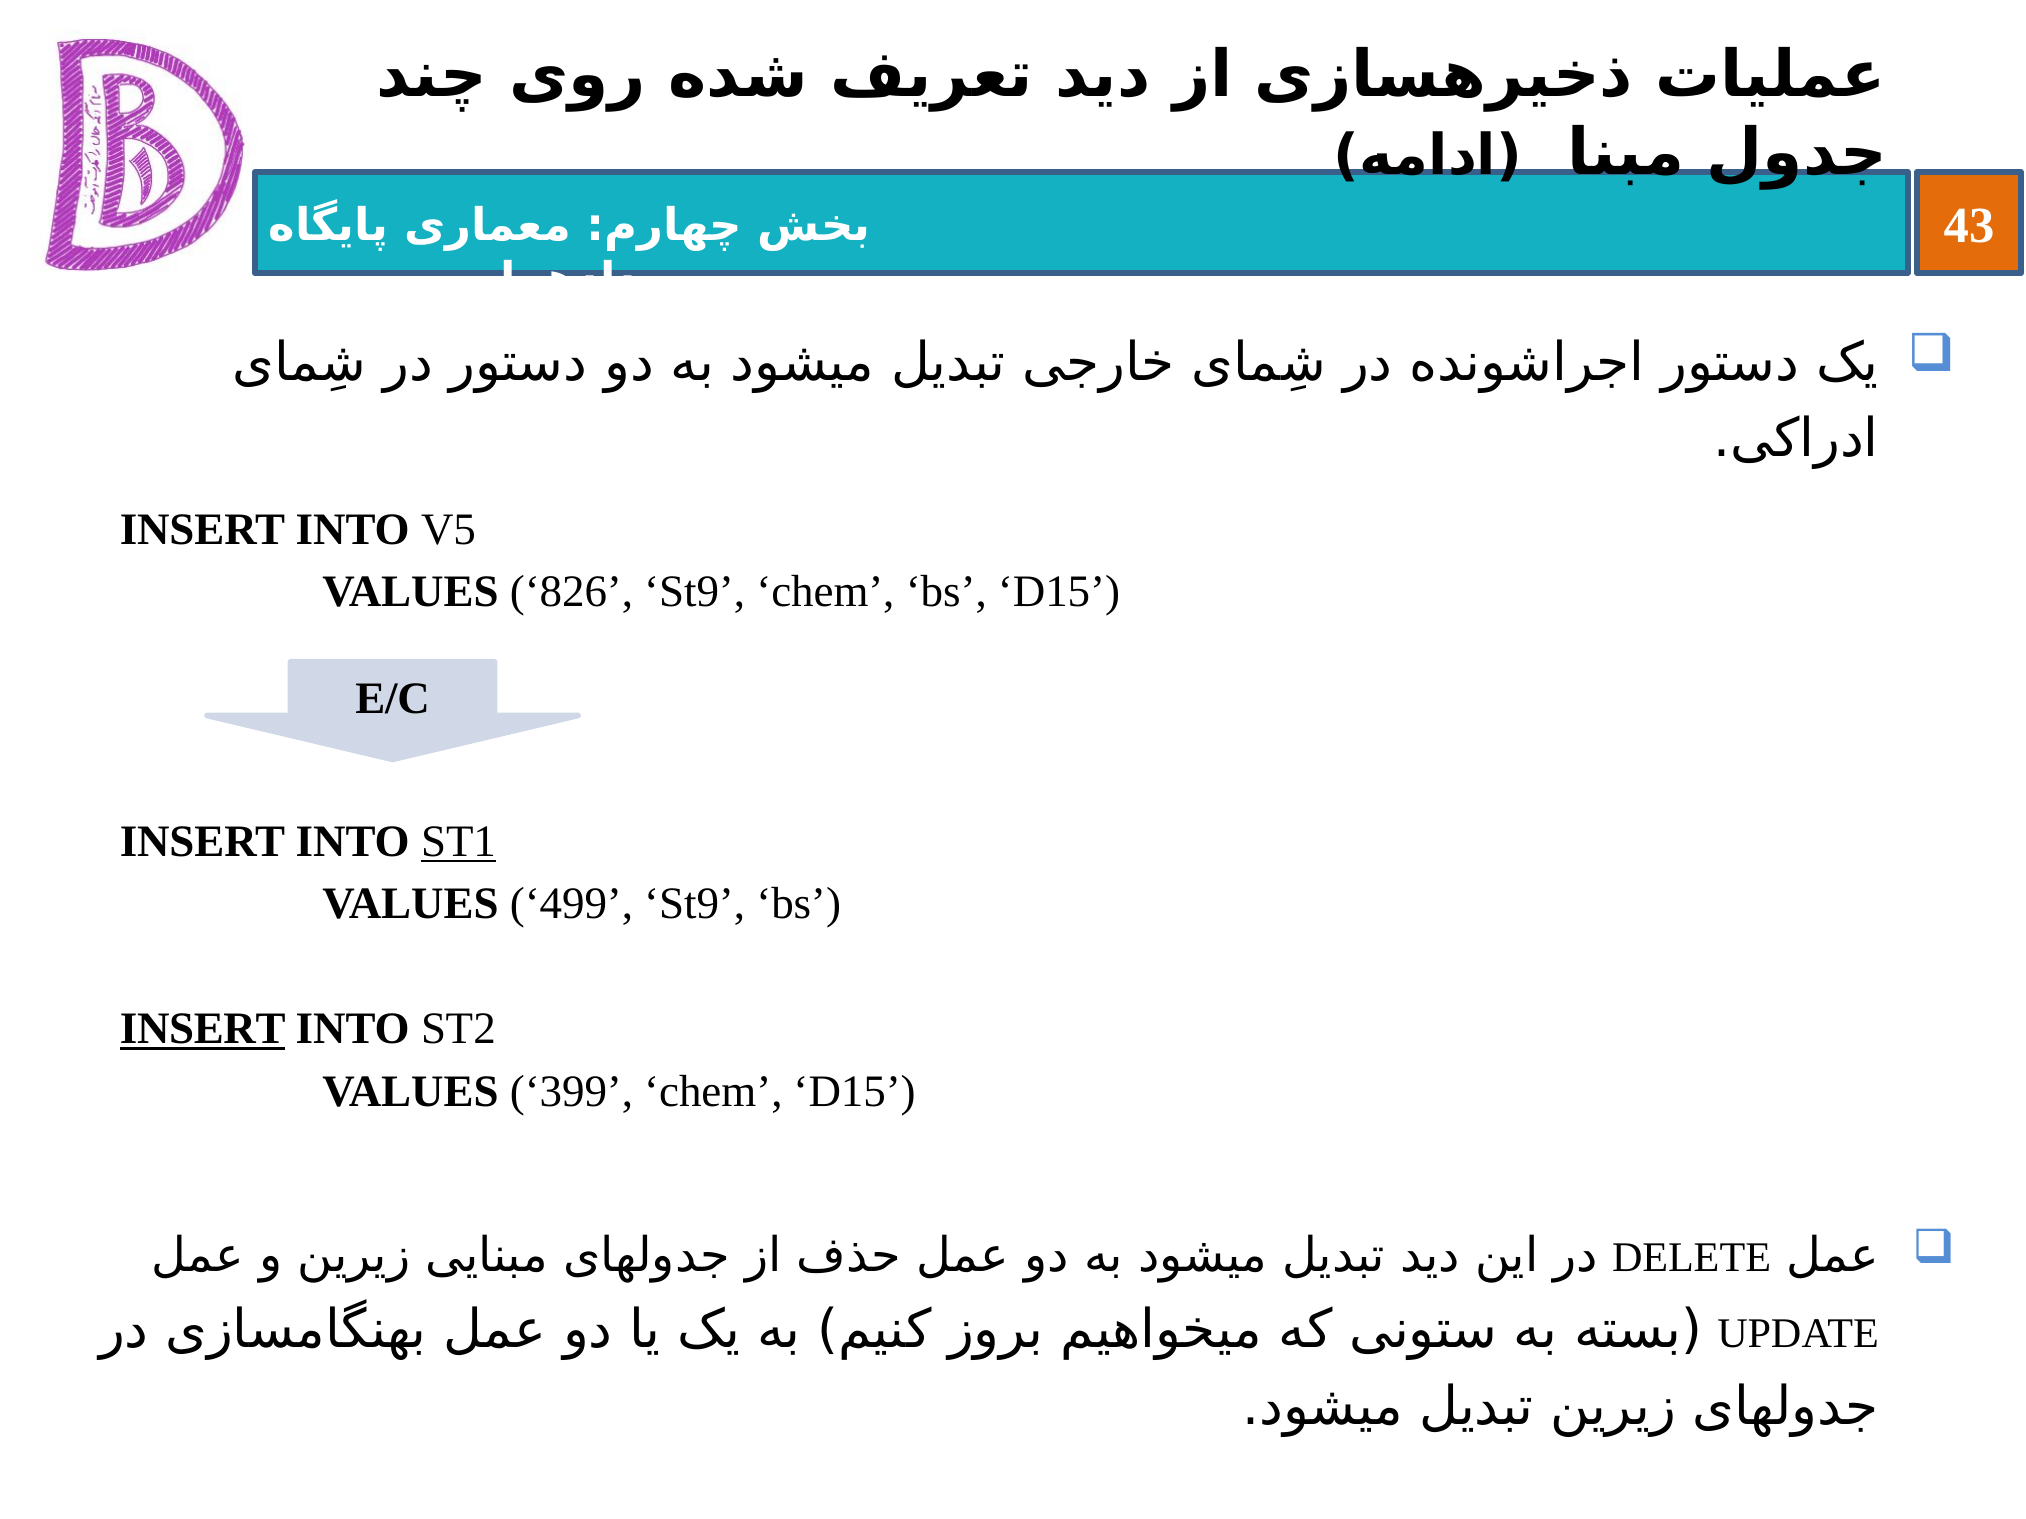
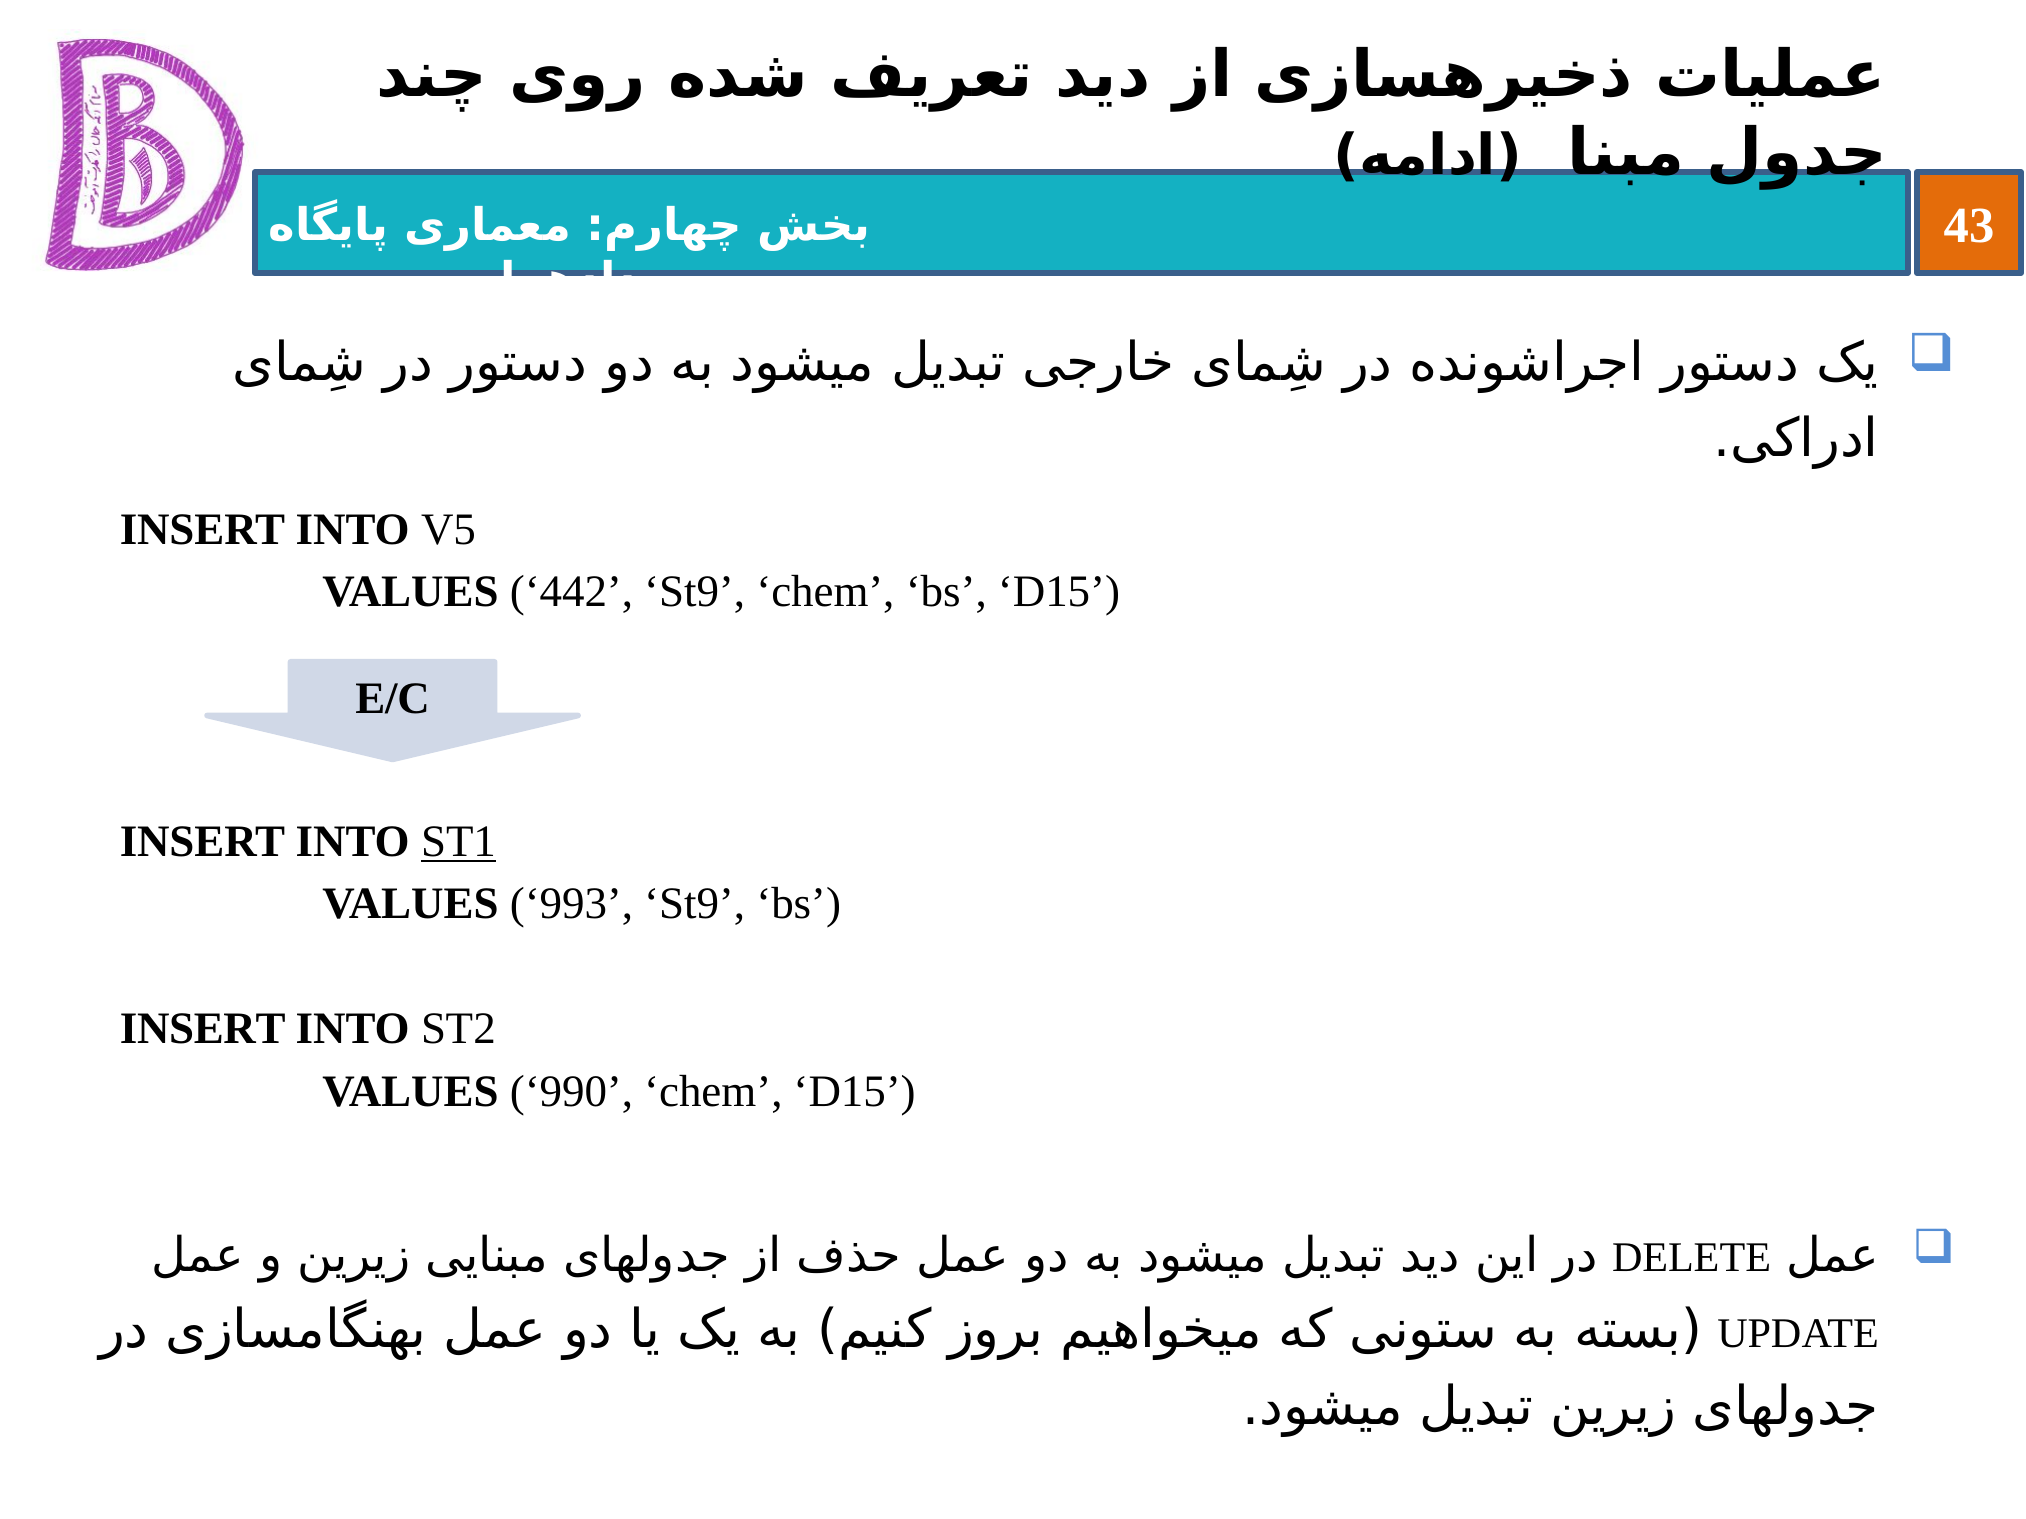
826: 826 -> 442 (572, 592)
499: 499 -> 993 (572, 904)
INSERT underline: present -> none (203, 1029)
399: 399 -> 990 (572, 1092)
